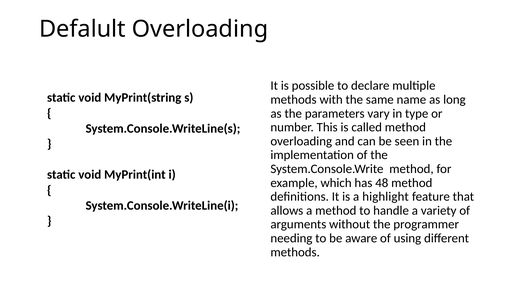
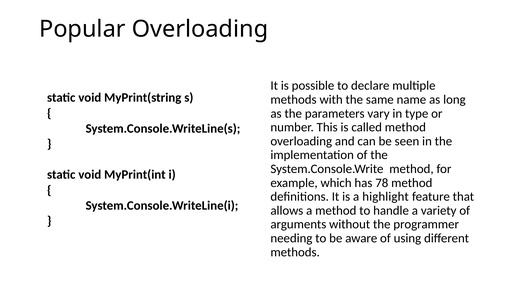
Defalult: Defalult -> Popular (82, 29)
48: 48 -> 78 (382, 183)
